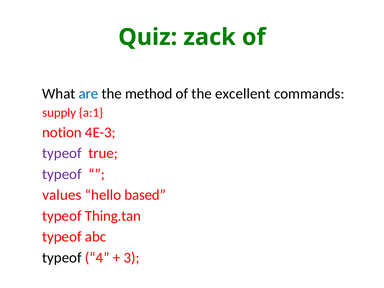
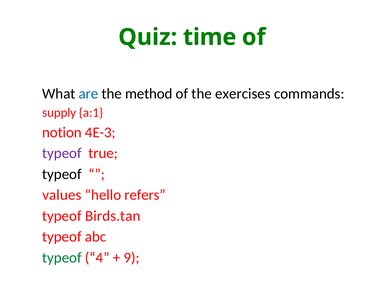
zack: zack -> time (210, 37)
excellent: excellent -> exercises (243, 94)
typeof colour: purple -> black (62, 174)
based: based -> refers (145, 195)
Thing.tan: Thing.tan -> Birds.tan (113, 216)
typeof colour: black -> green (62, 258)
3: 3 -> 9 (132, 258)
